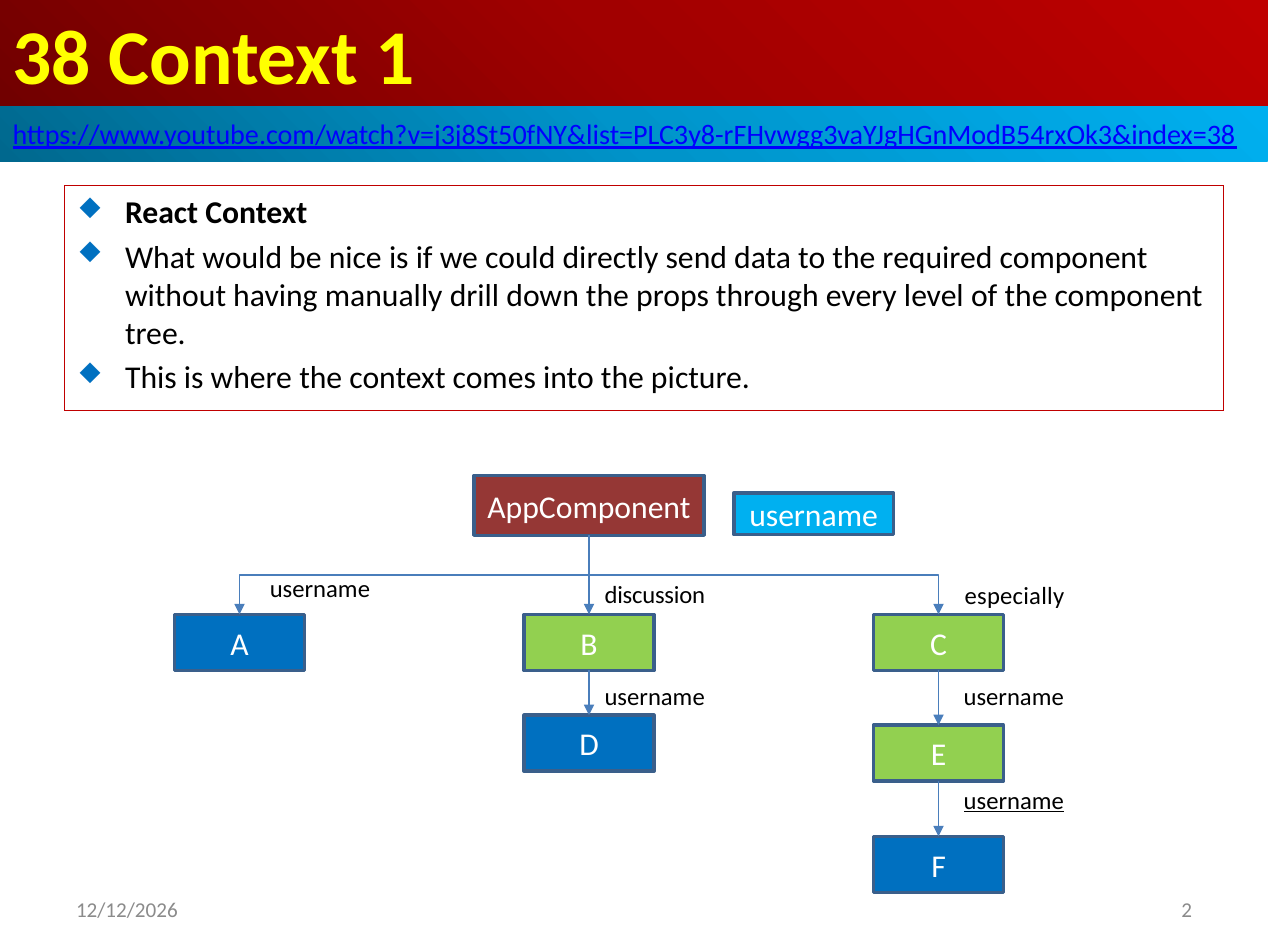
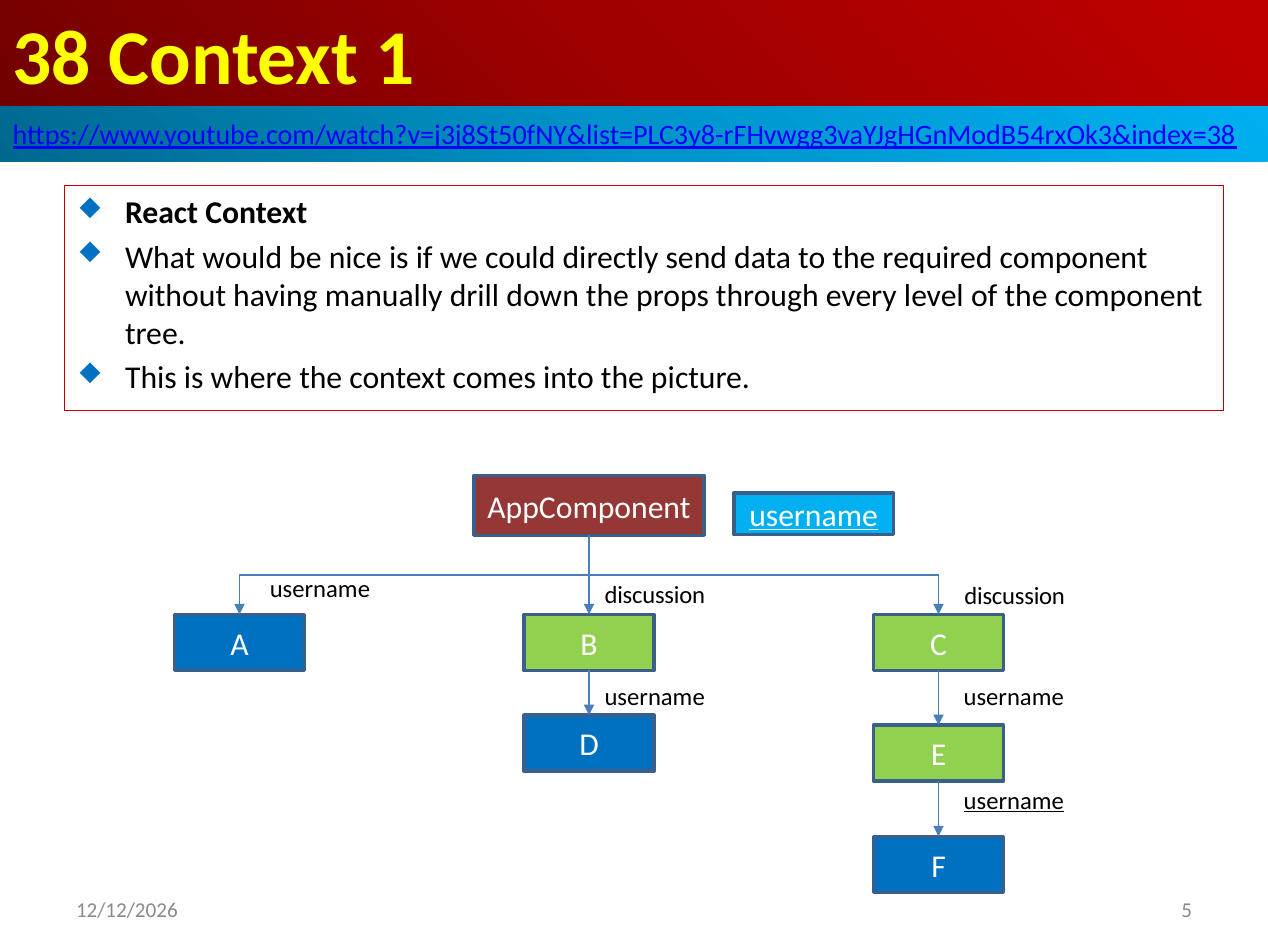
username underline: none -> present (814, 516)
especially: especially -> discussion (1015, 596)
2: 2 -> 5 (1187, 911)
